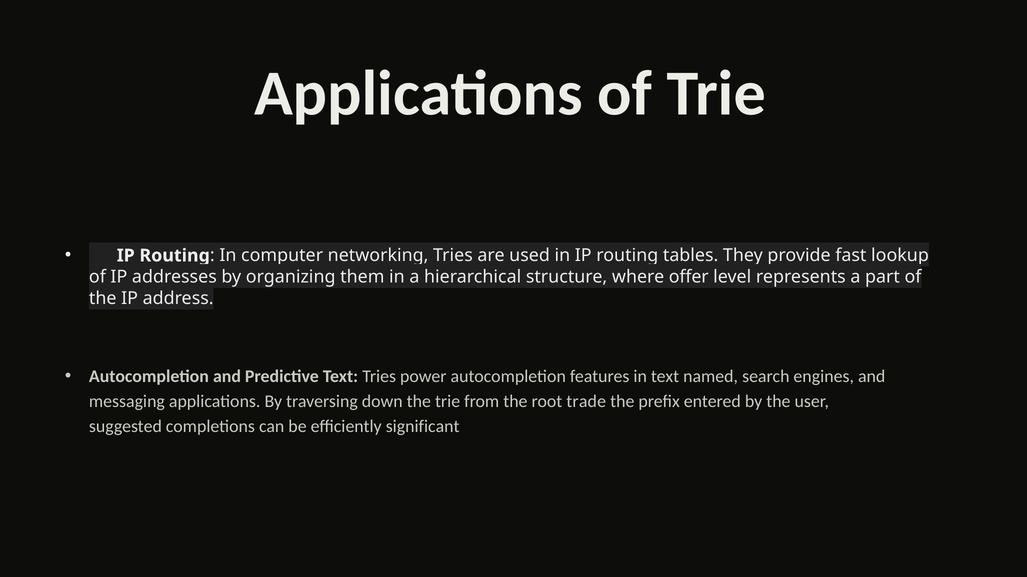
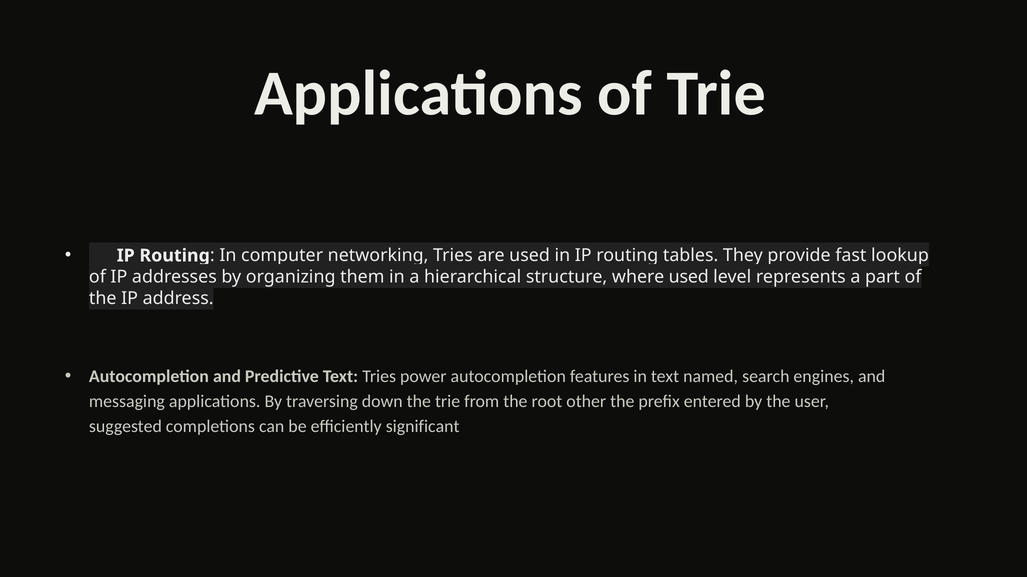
where offer: offer -> used (689, 277)
trade: trade -> other (586, 402)
